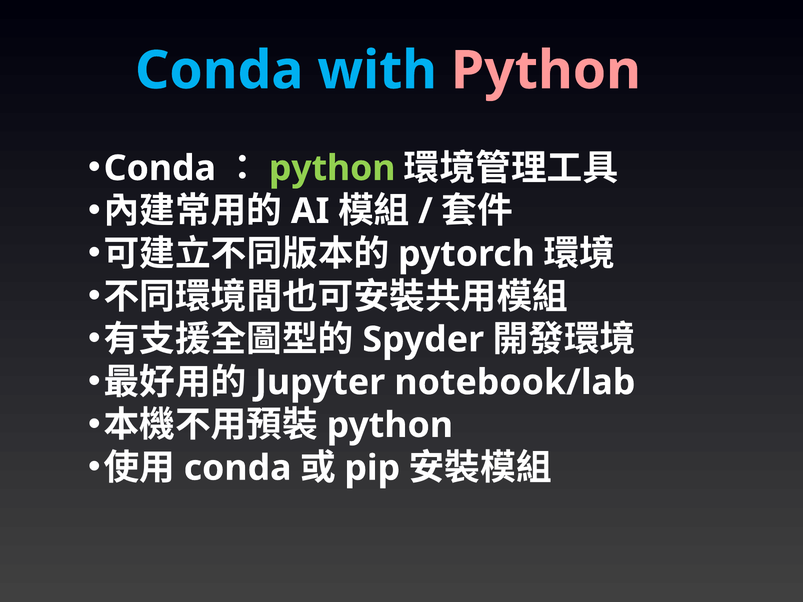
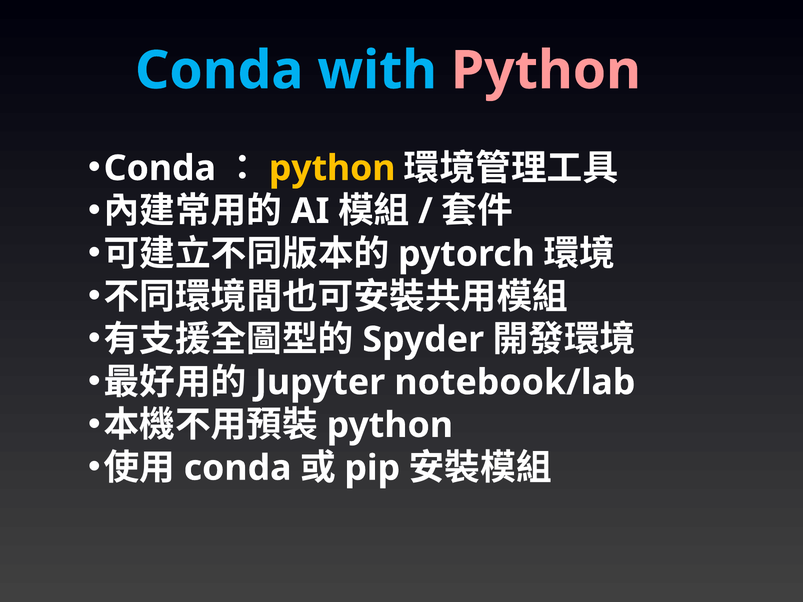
python colour: light green -> yellow (332, 168)
